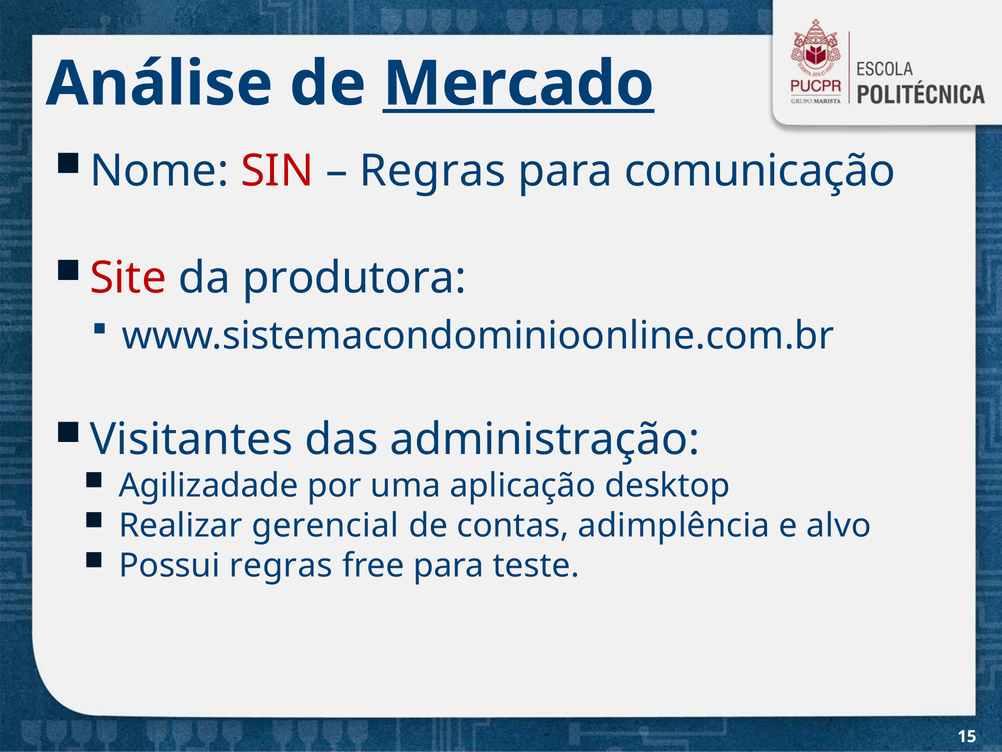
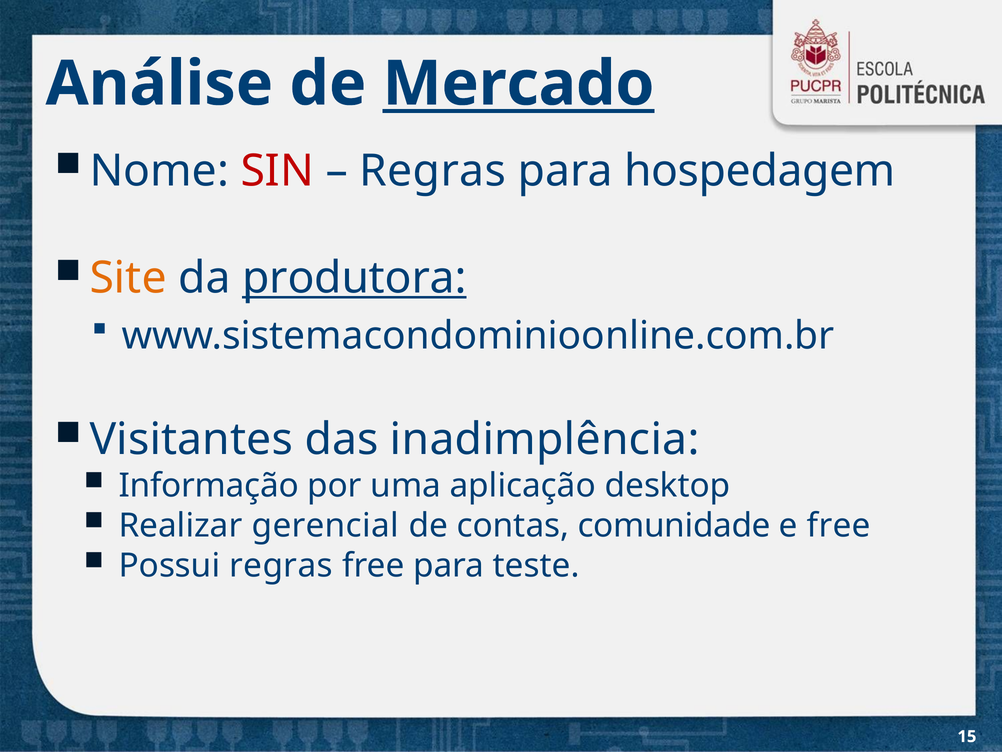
comunicação: comunicação -> hospedagem (760, 171)
Site colour: red -> orange (128, 278)
produtora underline: none -> present (354, 278)
administração: administração -> inadimplência (545, 439)
Agilizadade: Agilizadade -> Informação (209, 485)
adimplência: adimplência -> comunidade (674, 525)
e alvo: alvo -> free (839, 525)
